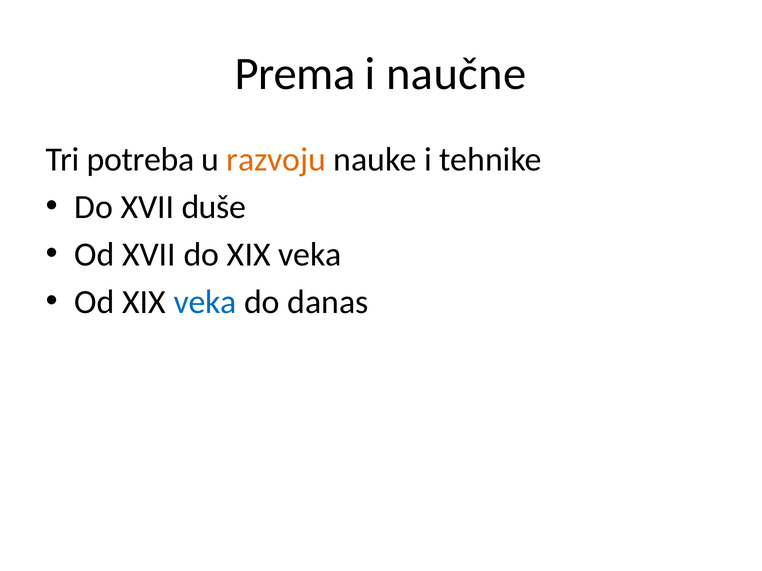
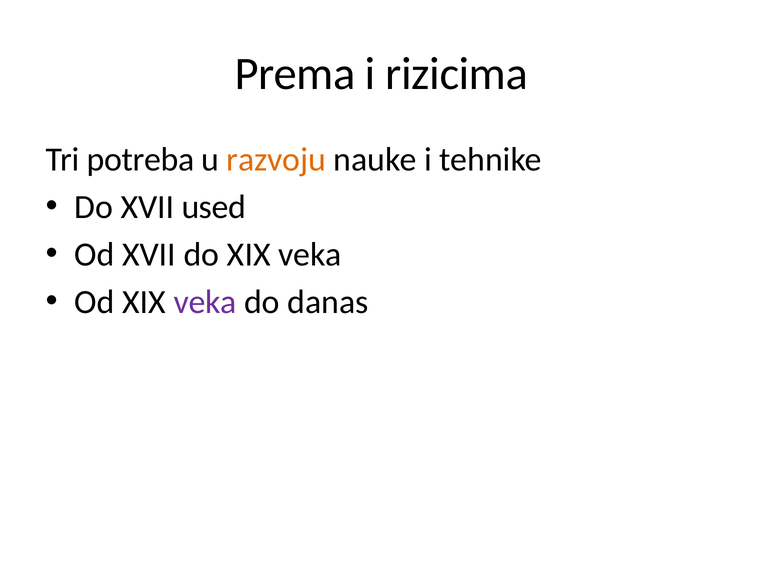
naučne: naučne -> rizicima (457, 74)
duše: duše -> used (214, 207)
veka colour: blue -> purple (205, 302)
